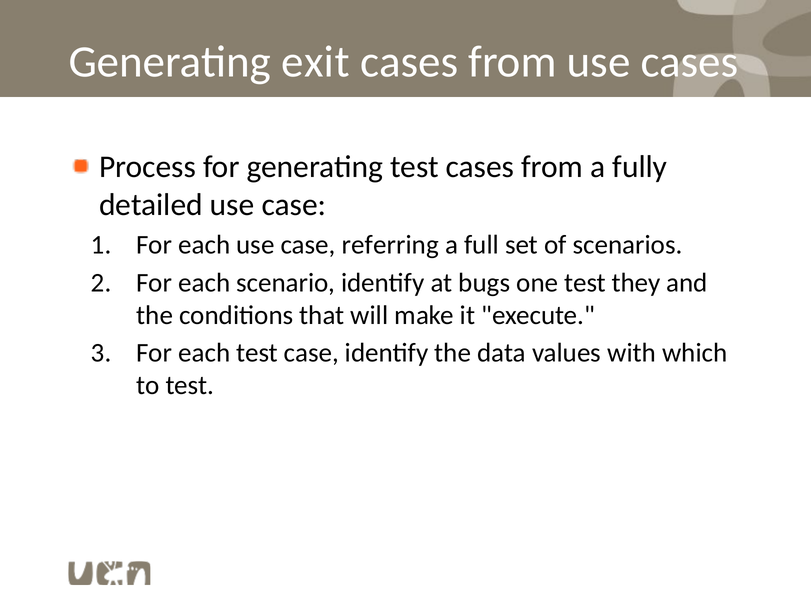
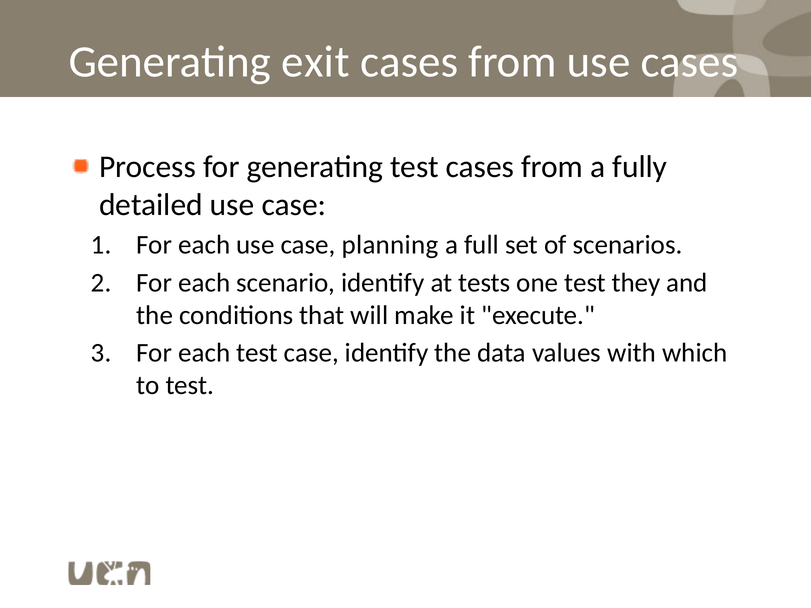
referring: referring -> planning (390, 245)
bugs: bugs -> tests (484, 283)
